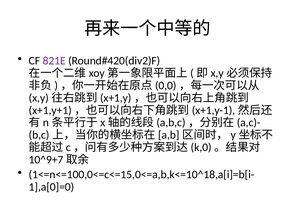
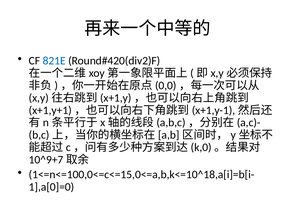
821E colour: purple -> blue (54, 61)
